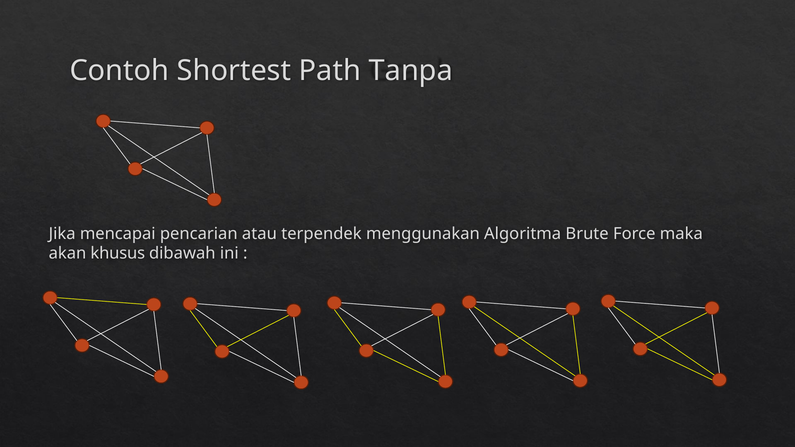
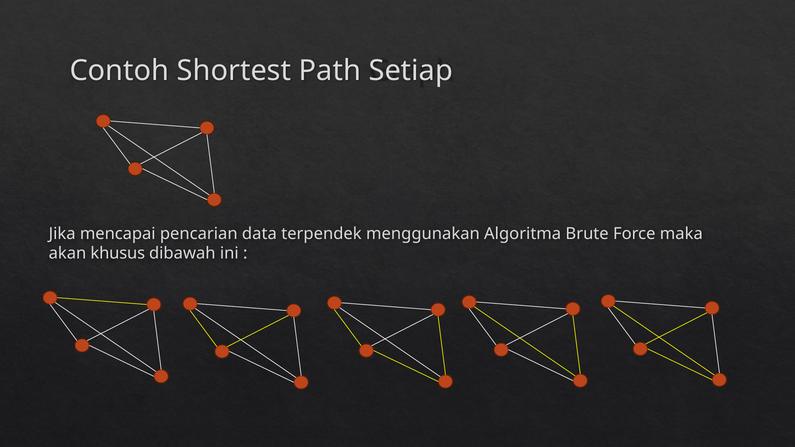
Tanpa: Tanpa -> Setiap (411, 71)
atau: atau -> data (259, 234)
